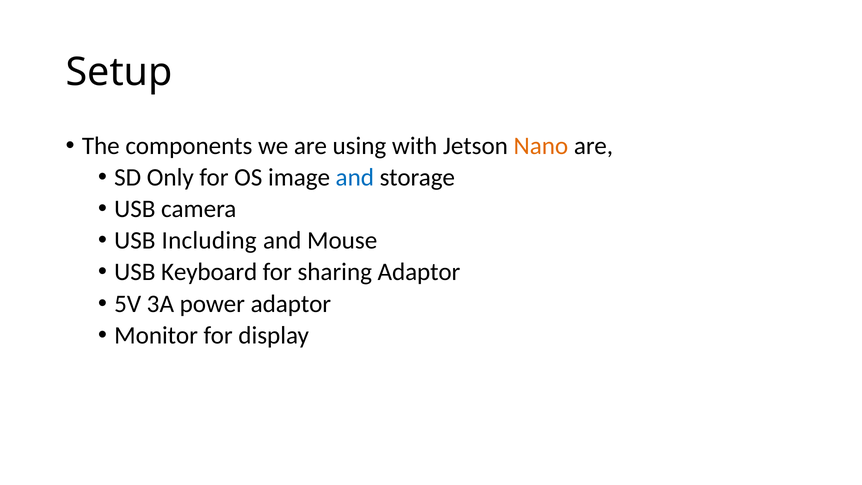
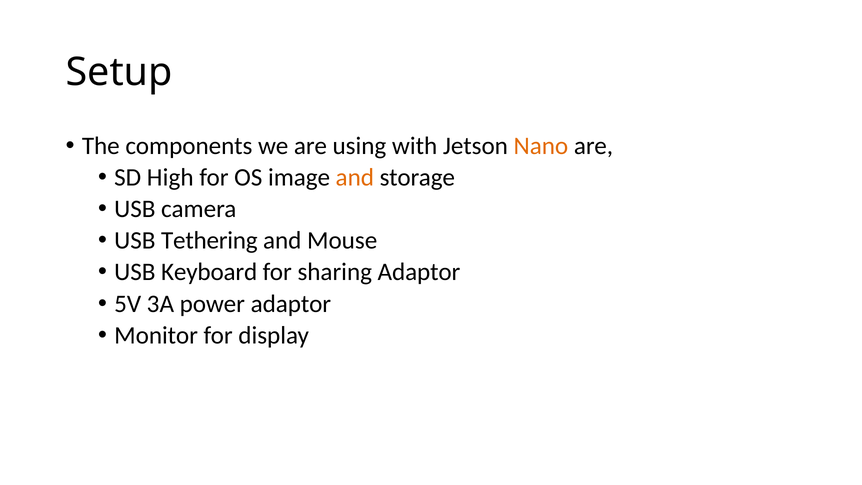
Only: Only -> High (170, 177)
and colour: blue -> orange (355, 177)
Including: Including -> Tethering (209, 240)
